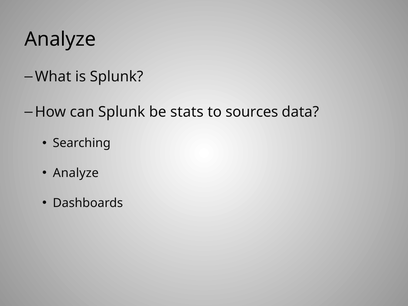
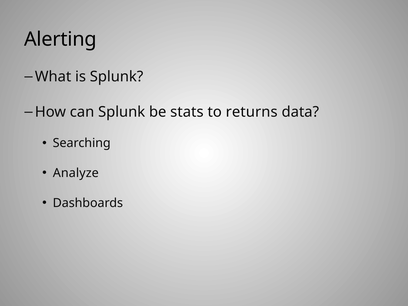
Analyze: Analyze -> Alerting (60, 39)
sources: sources -> returns (252, 112)
